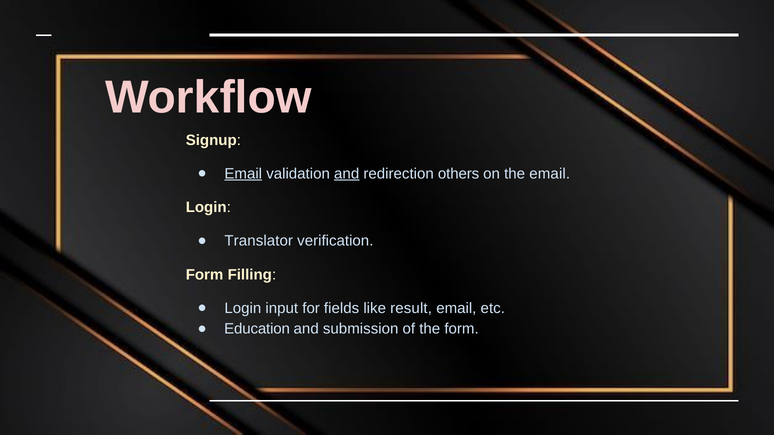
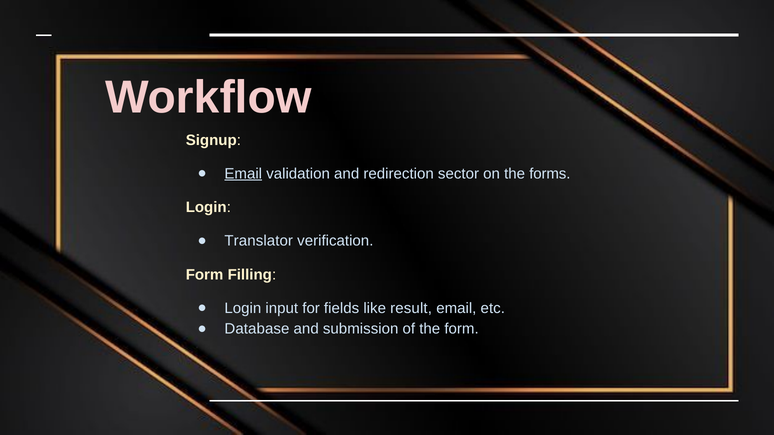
and underline: present -> none (347, 174)
others: others -> sector (459, 174)
the email: email -> forms (550, 174)
Education: Education -> Database (257, 329)
